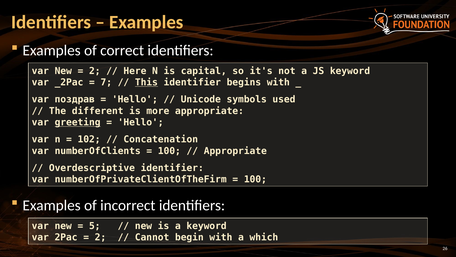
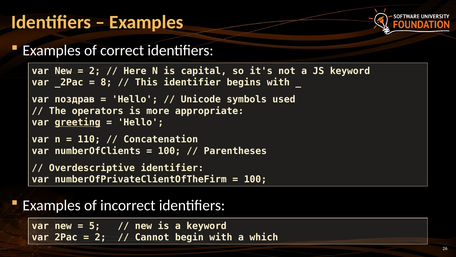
7: 7 -> 8 (106, 82)
This underline: present -> none (146, 82)
different: different -> operators (98, 111)
102: 102 -> 110 (89, 139)
Appropriate: Appropriate -> Parentheses (235, 151)
